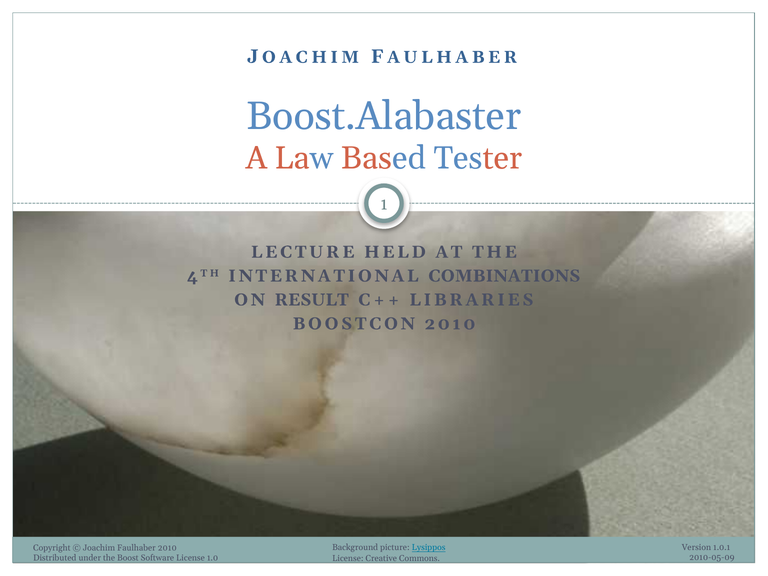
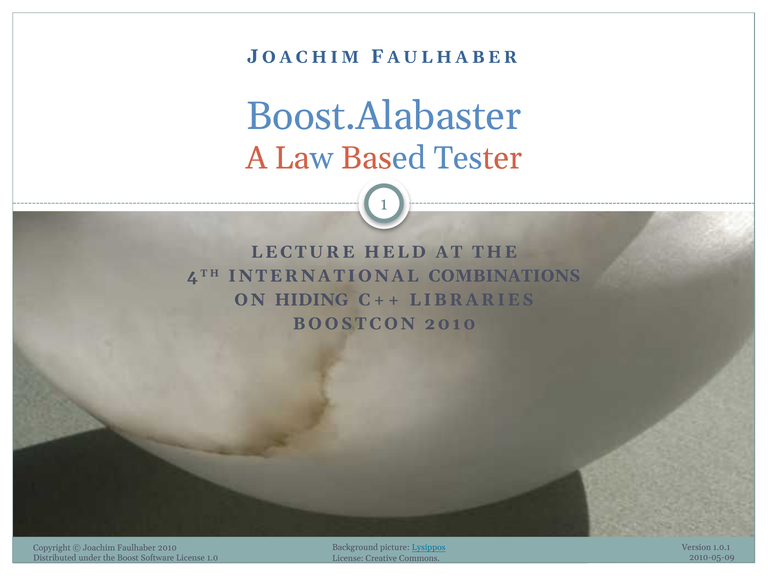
RESULT: RESULT -> HIDING (312, 300)
